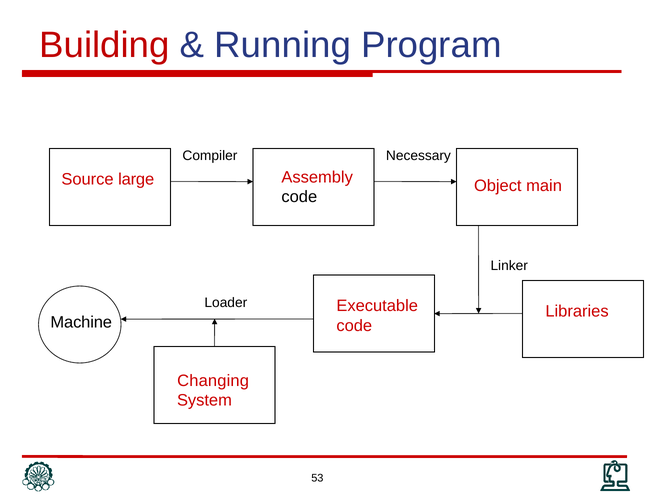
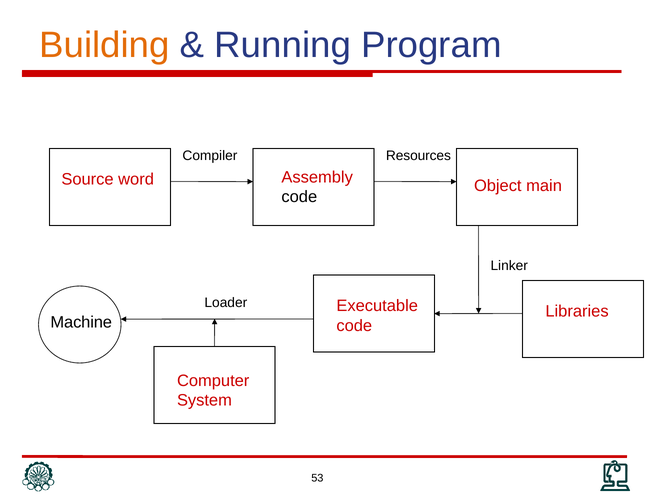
Building colour: red -> orange (105, 45)
Necessary: Necessary -> Resources (418, 156)
large: large -> word (136, 179)
Changing: Changing -> Computer (213, 381)
